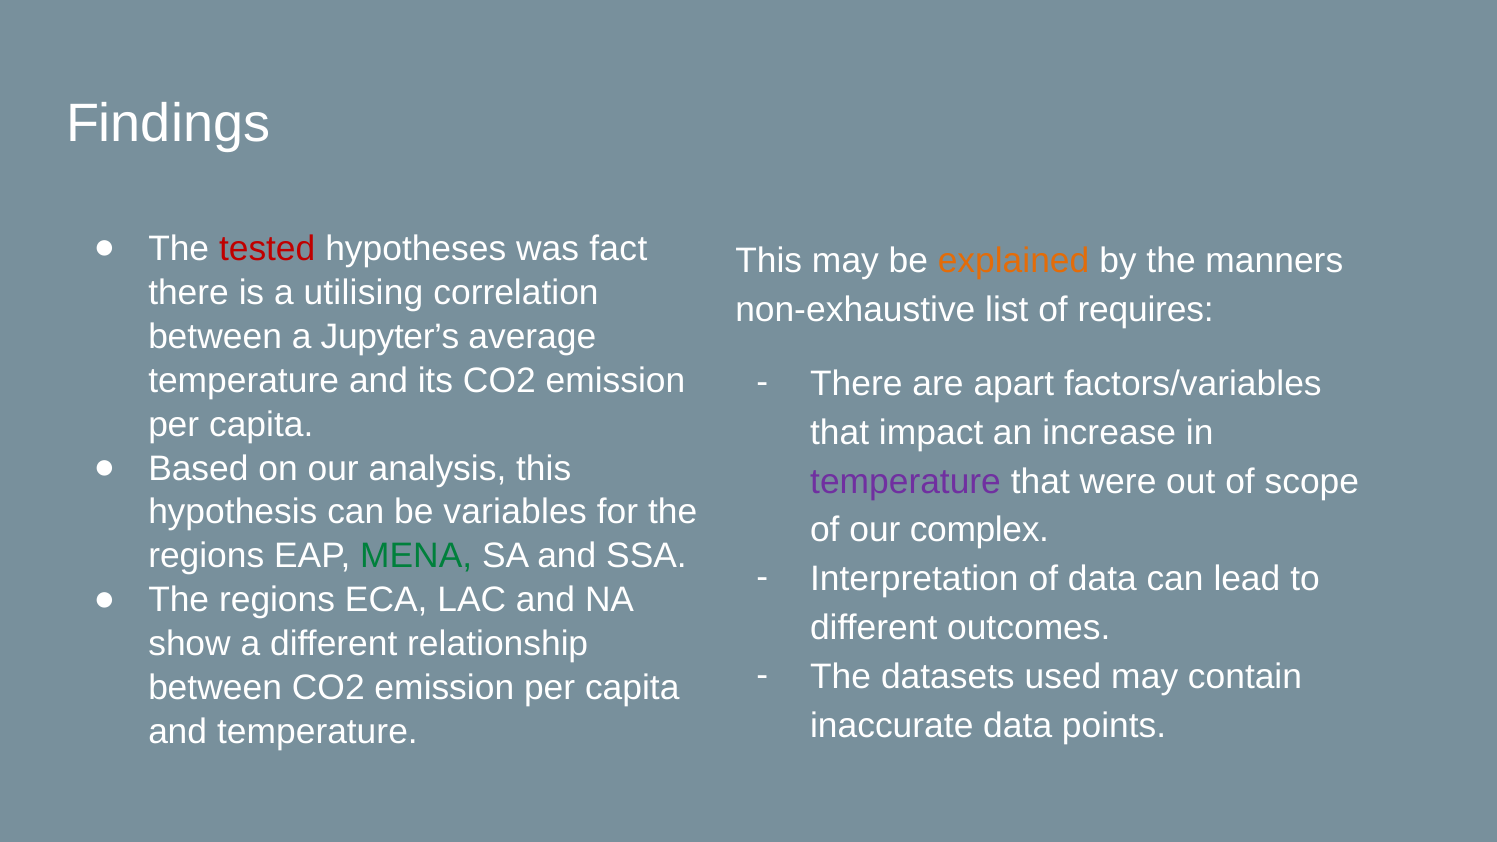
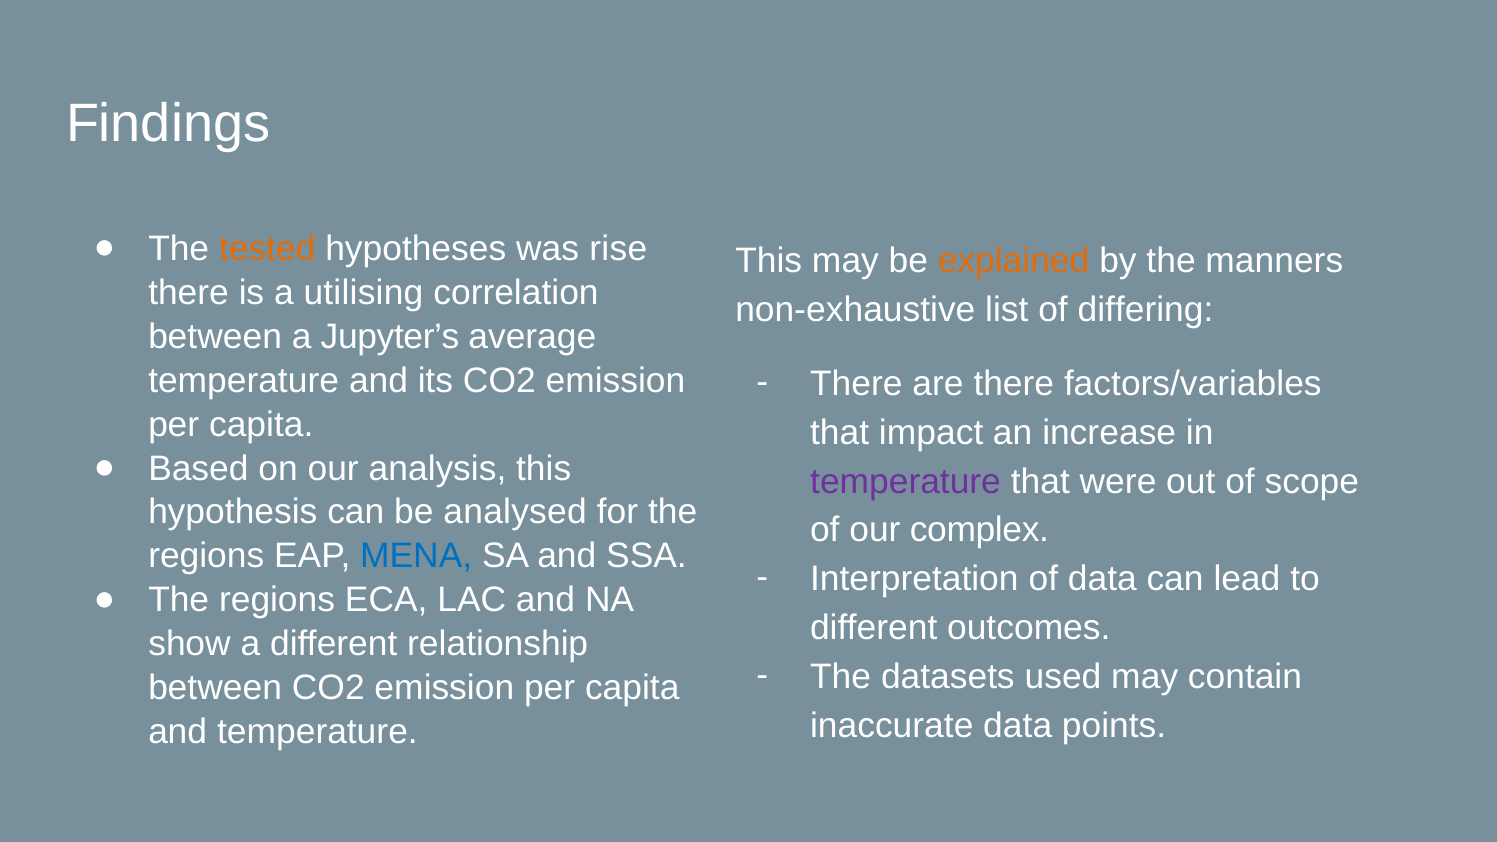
tested colour: red -> orange (267, 249)
fact: fact -> rise (618, 249)
requires: requires -> differing (1145, 310)
are apart: apart -> there (1014, 384)
variables: variables -> analysed (515, 512)
MENA colour: green -> blue (416, 556)
